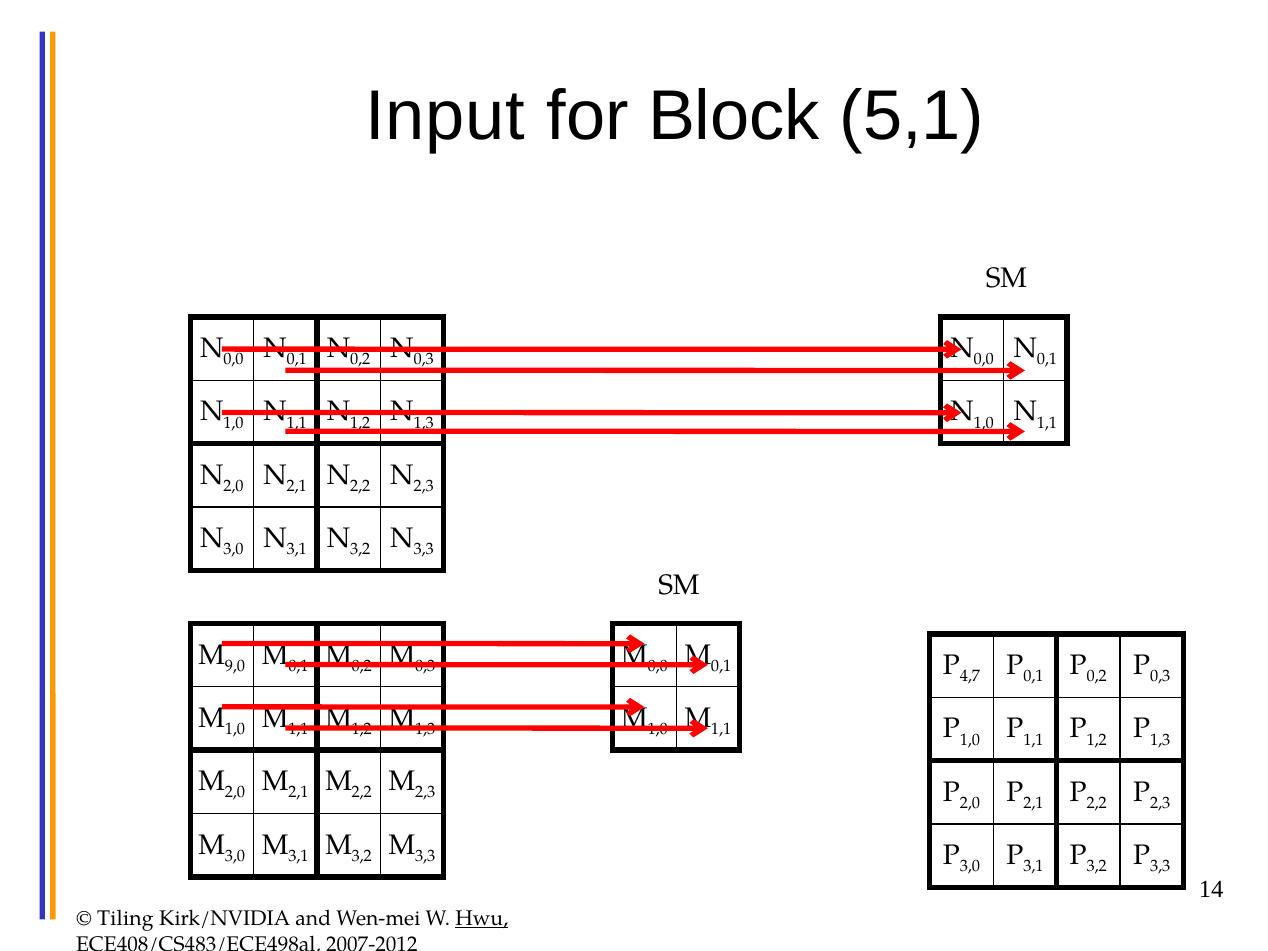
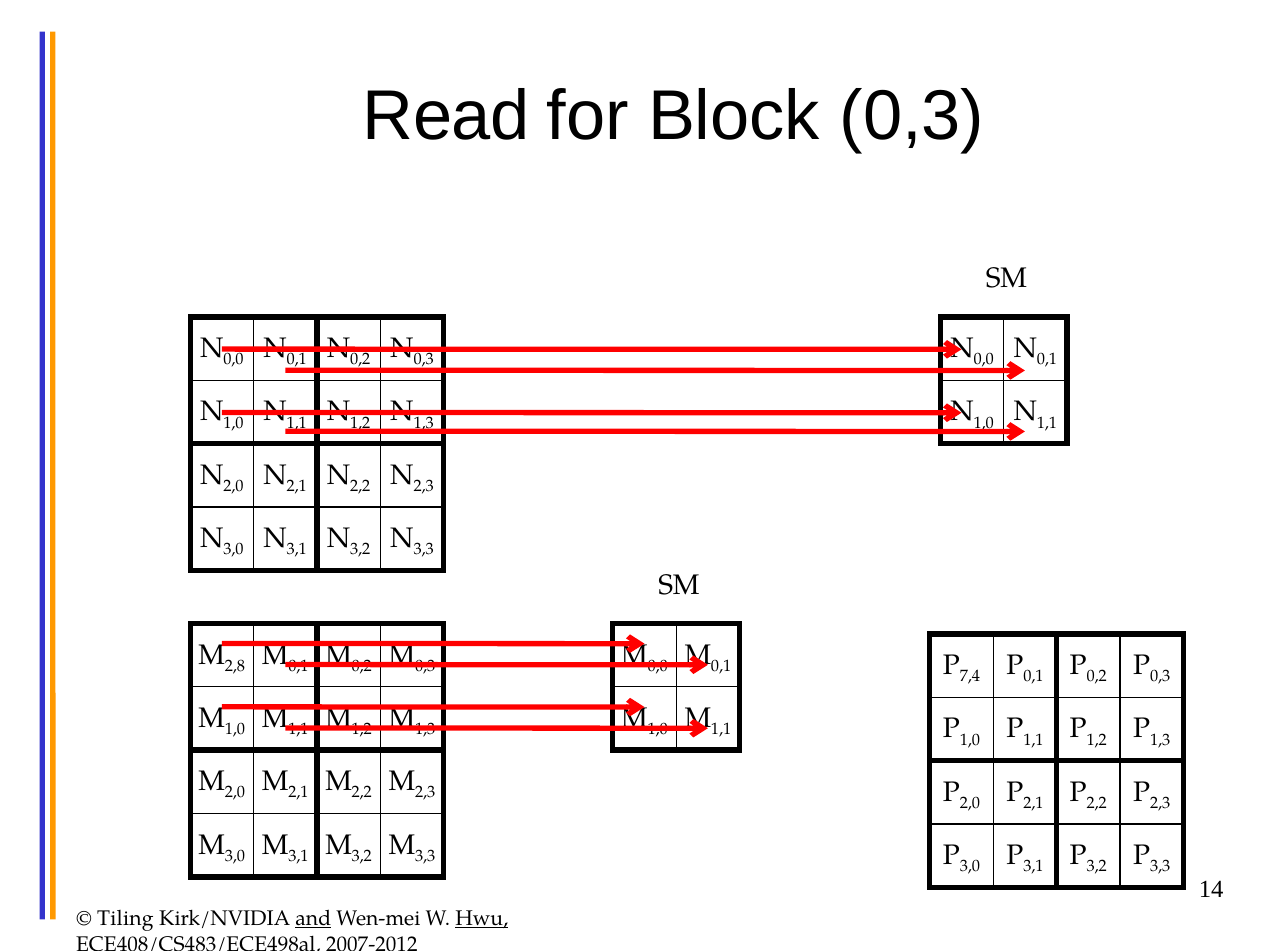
Input: Input -> Read (446, 116)
Block 5,1: 5,1 -> 0,3 (912, 116)
9,0: 9,0 -> 2,8 (235, 666)
4,7: 4,7 -> 7,4 (970, 676)
and underline: none -> present (313, 919)
